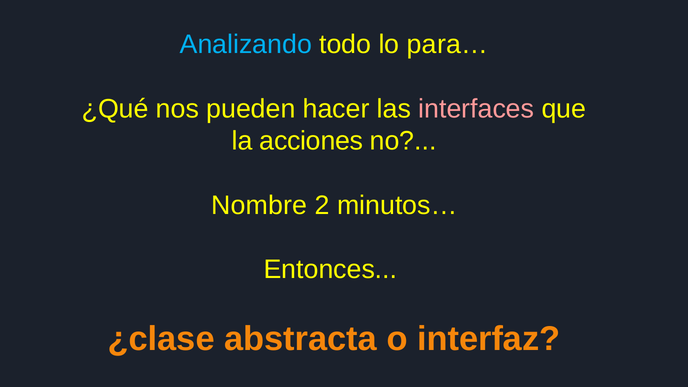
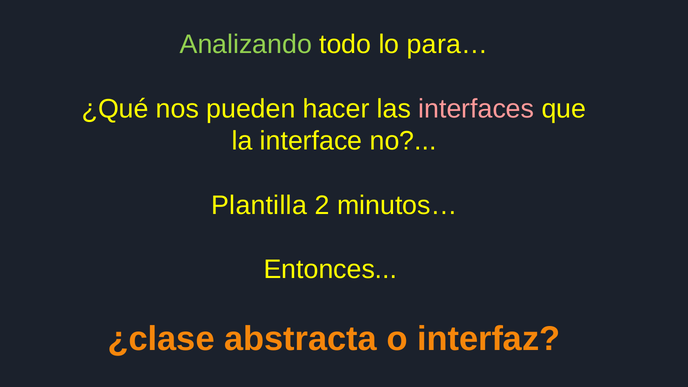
Analizando colour: light blue -> light green (246, 45)
acciones: acciones -> interface (311, 141)
Nombre: Nombre -> Plantilla (259, 205)
